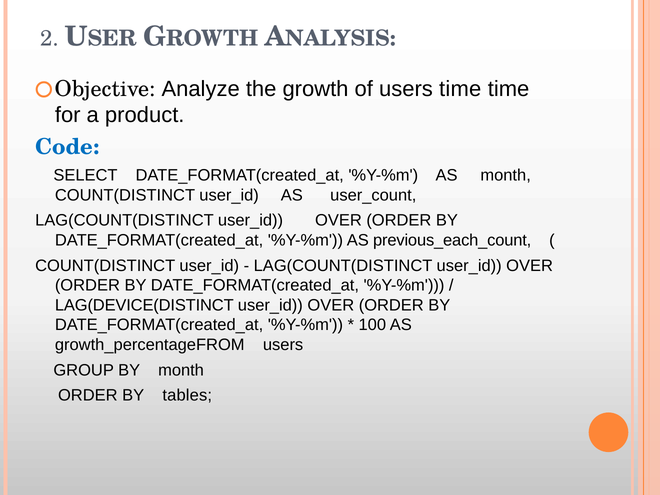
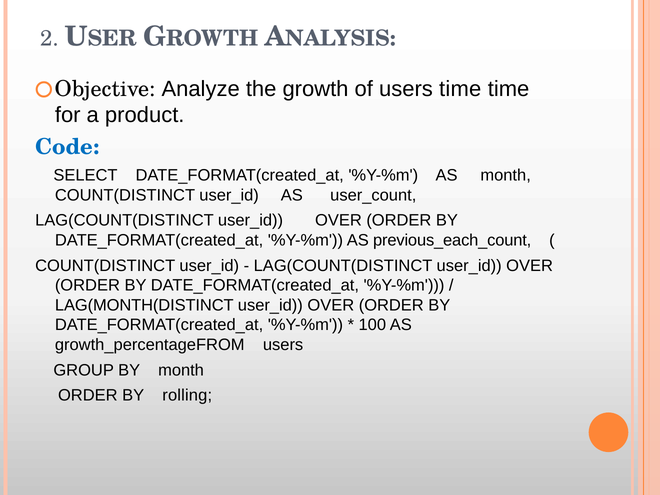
LAG(DEVICE(DISTINCT: LAG(DEVICE(DISTINCT -> LAG(MONTH(DISTINCT (144, 305)
tables: tables -> rolling (187, 395)
